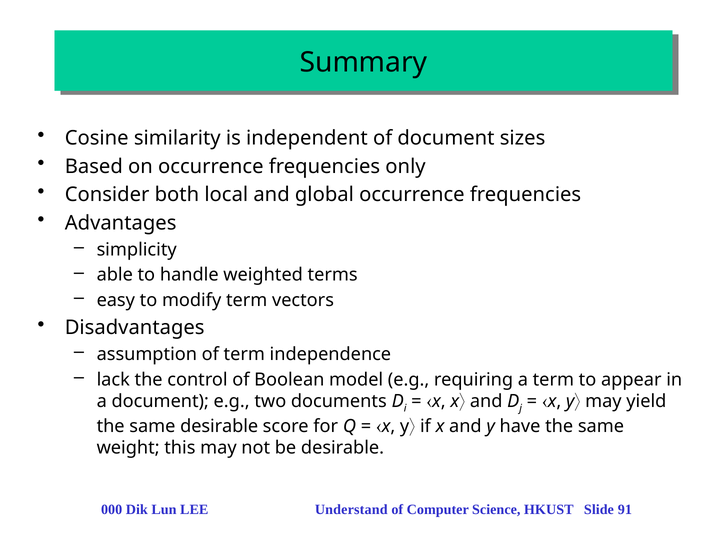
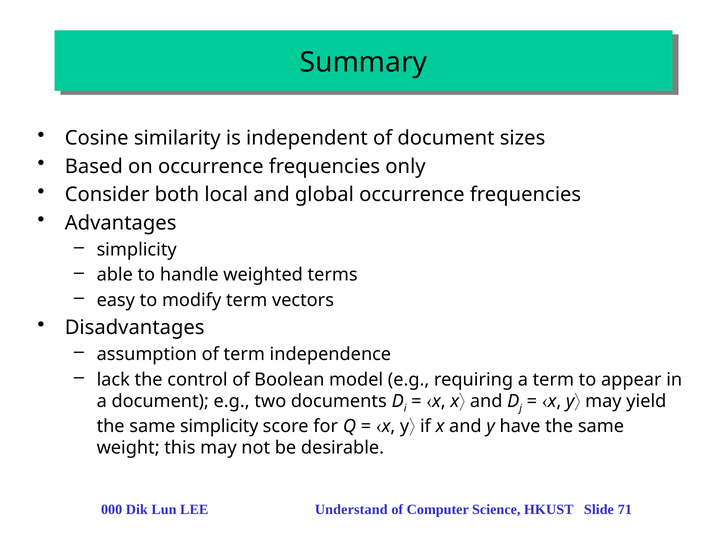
same desirable: desirable -> simplicity (219, 426)
91: 91 -> 71 (625, 510)
